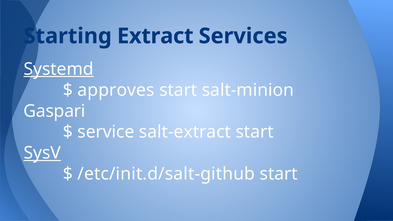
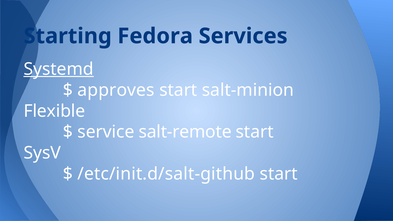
Extract: Extract -> Fedora (155, 36)
Gaspari: Gaspari -> Flexible (54, 111)
salt-extract: salt-extract -> salt-remote (185, 132)
SysV underline: present -> none (42, 153)
